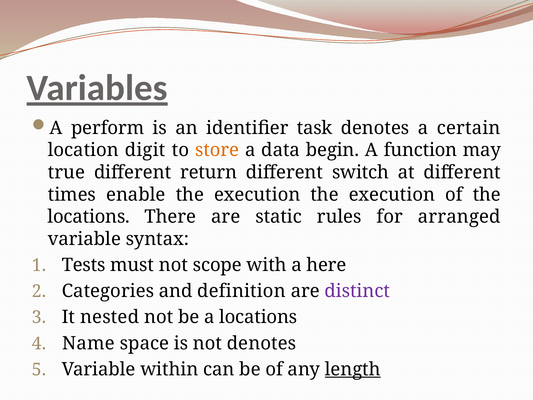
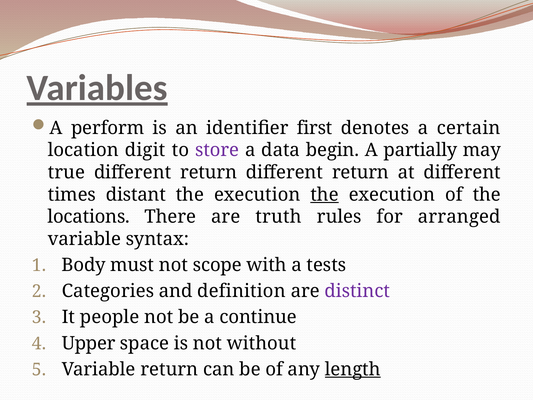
task: task -> first (315, 128)
store colour: orange -> purple (217, 150)
function: function -> partially (421, 150)
switch: switch -> return (360, 172)
enable: enable -> distant (136, 194)
the underline: none -> present (325, 194)
static: static -> truth (279, 217)
Tests: Tests -> Body (84, 265)
here: here -> tests (326, 265)
nested: nested -> people (110, 317)
a locations: locations -> continue (258, 317)
Name: Name -> Upper (89, 343)
not denotes: denotes -> without (262, 343)
Variable within: within -> return (169, 369)
